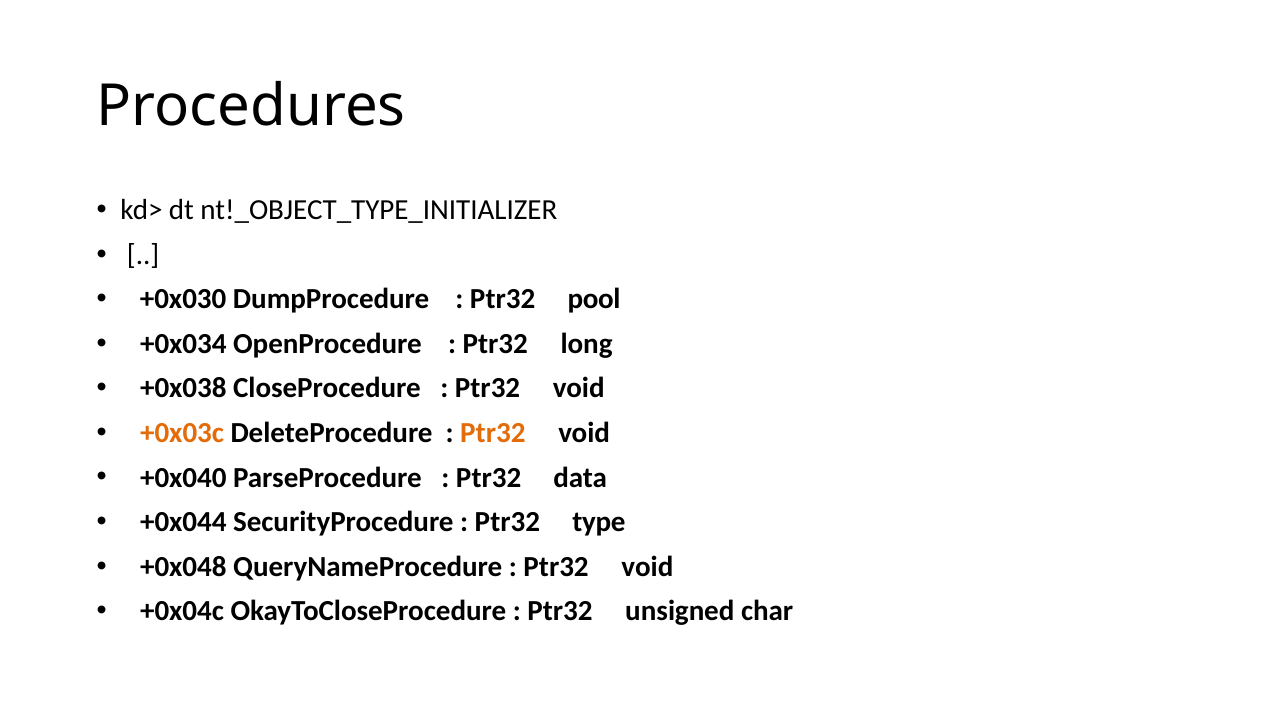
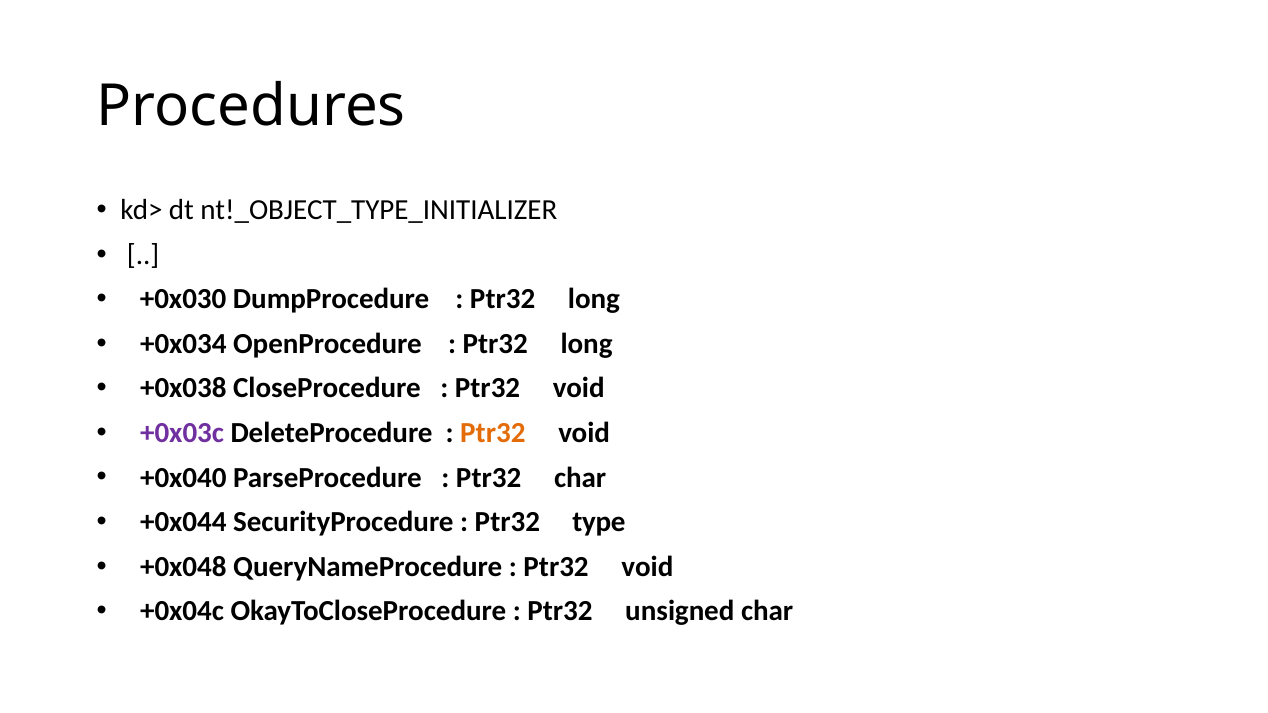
pool: pool -> long (594, 299)
+0x03c colour: orange -> purple (182, 433)
Ptr32 data: data -> char (580, 478)
